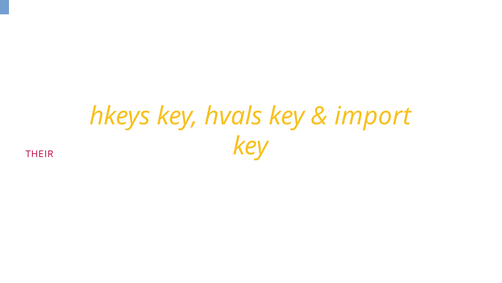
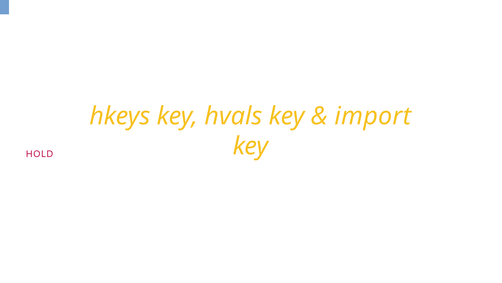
THEIR: THEIR -> HOLD (39, 154)
